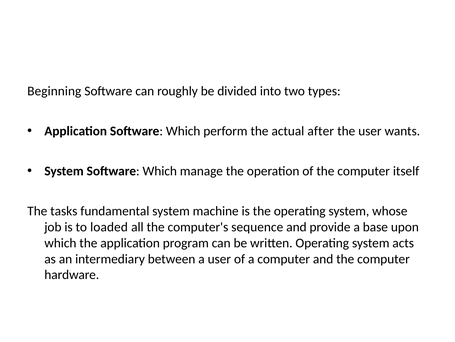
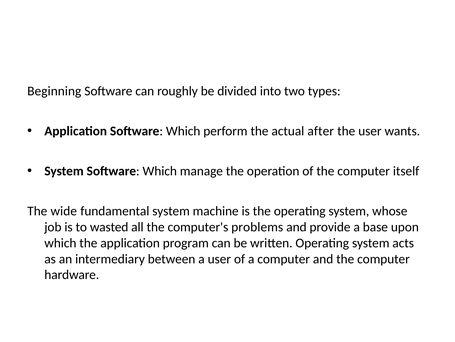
tasks: tasks -> wide (64, 211)
loaded: loaded -> wasted (109, 227)
sequence: sequence -> problems (257, 227)
